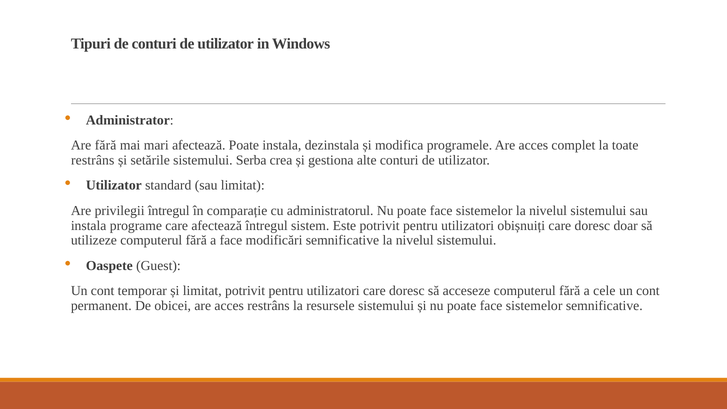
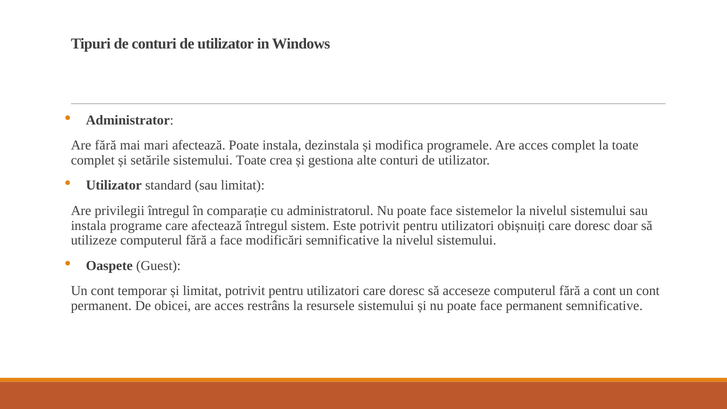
restrâns: restrâns -> complet (93, 160)
sistemului Serba: Serba -> Toate (251, 160)
a cele: cele -> cont (605, 291)
sistemelor: sistemelor -> permanent (534, 306)
